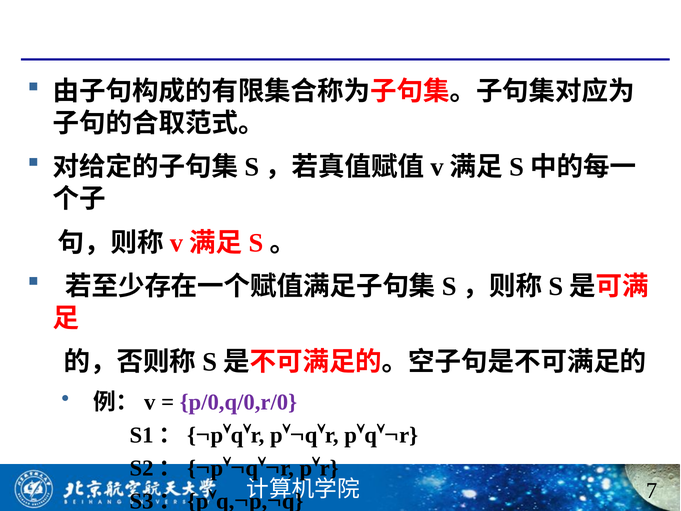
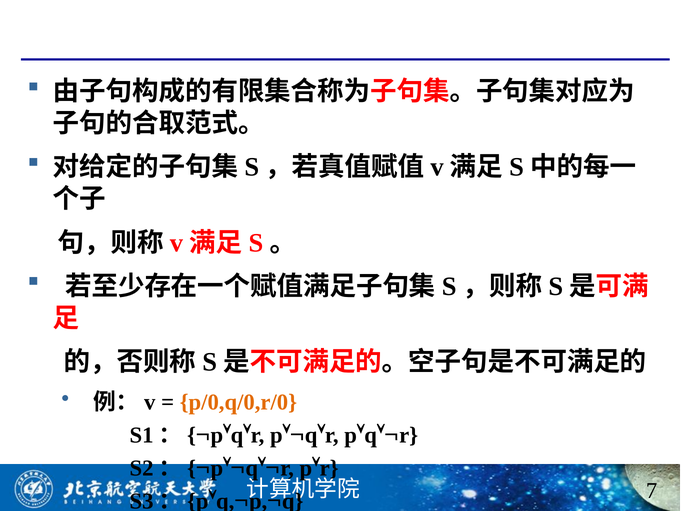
p/0,q/0,r/0 colour: purple -> orange (238, 402)
